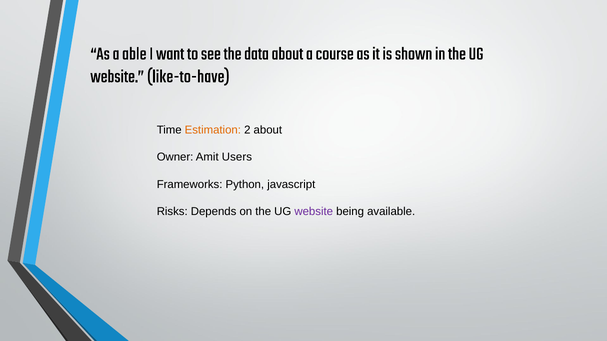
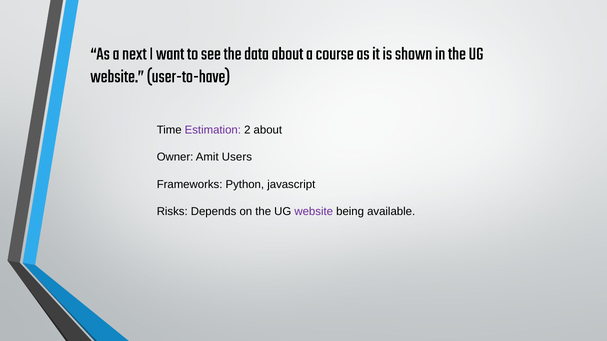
able: able -> next (134, 53)
like-to-have: like-to-have -> user-to-have (188, 76)
Estimation colour: orange -> purple (213, 130)
